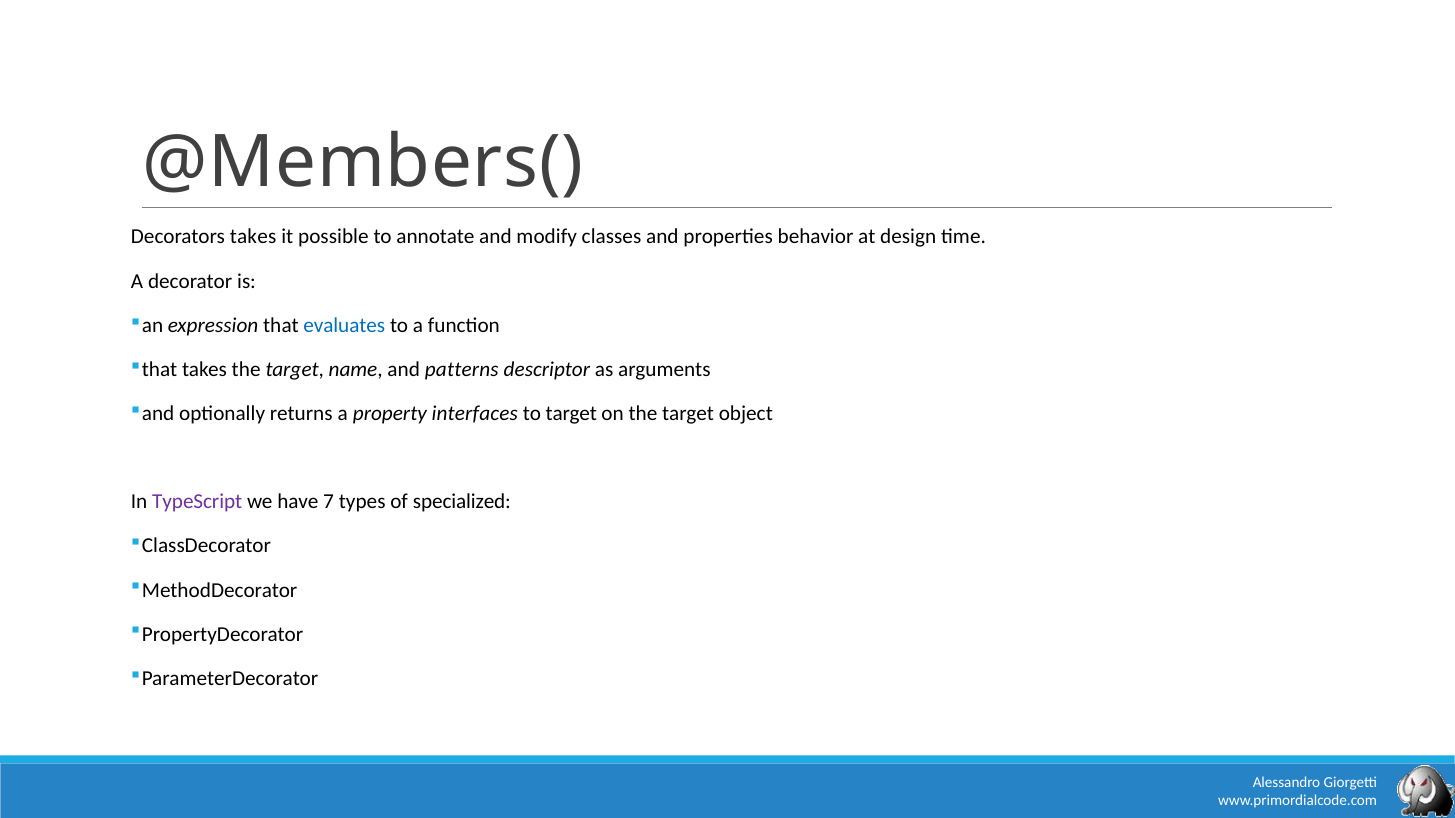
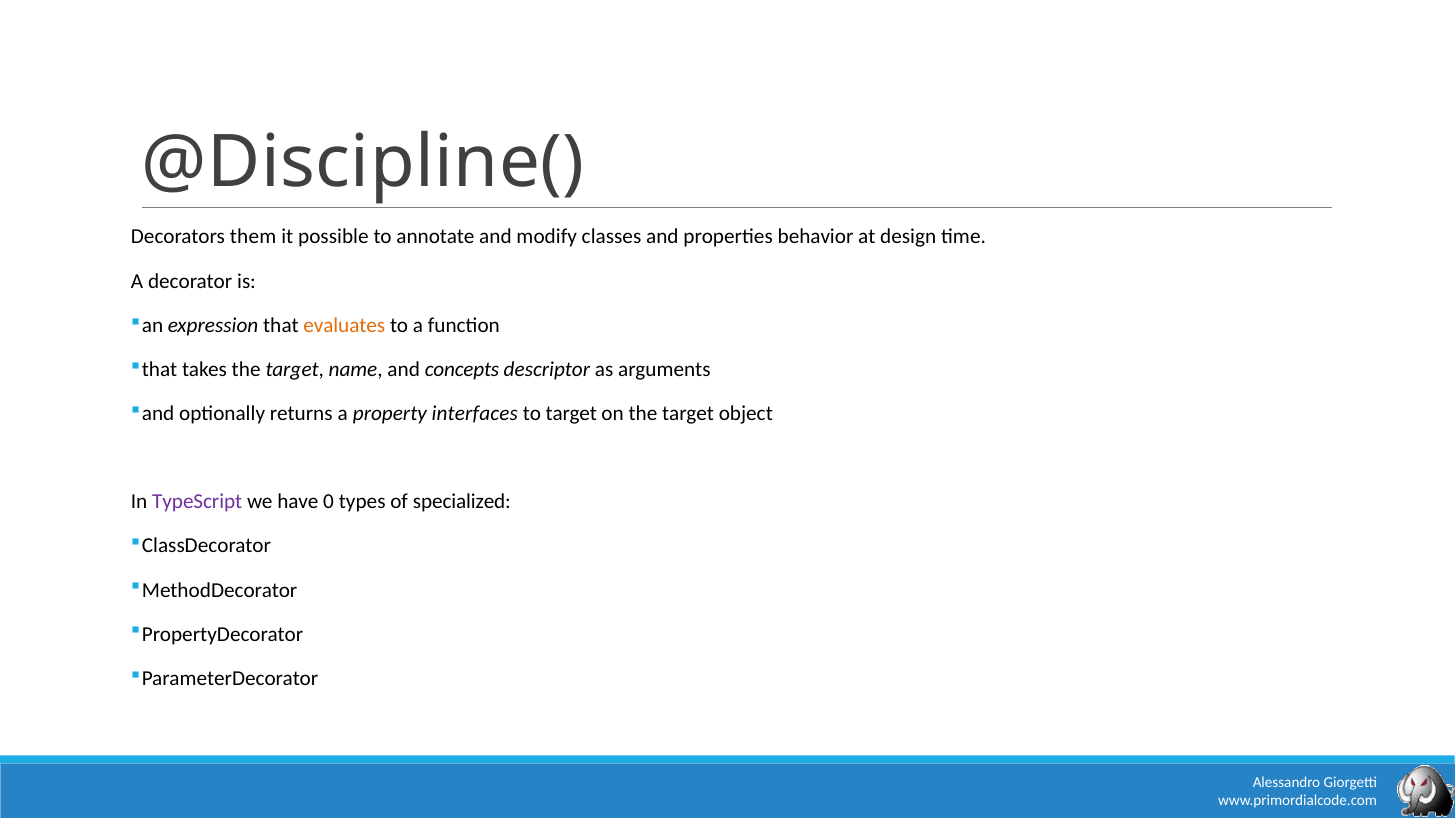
@Members(: @Members( -> @Discipline( (363, 163)
Decorators takes: takes -> them (253, 237)
evaluates colour: blue -> orange (344, 325)
patterns: patterns -> concepts (462, 370)
7: 7 -> 0 (329, 502)
